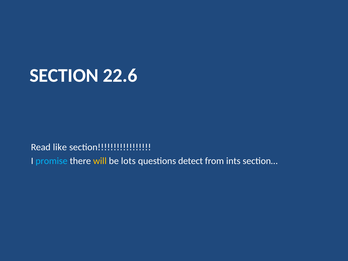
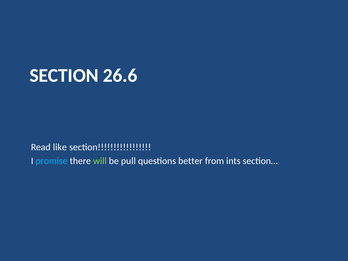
22.6: 22.6 -> 26.6 (120, 76)
will colour: yellow -> light green (100, 161)
lots: lots -> pull (128, 161)
detect: detect -> better (190, 161)
